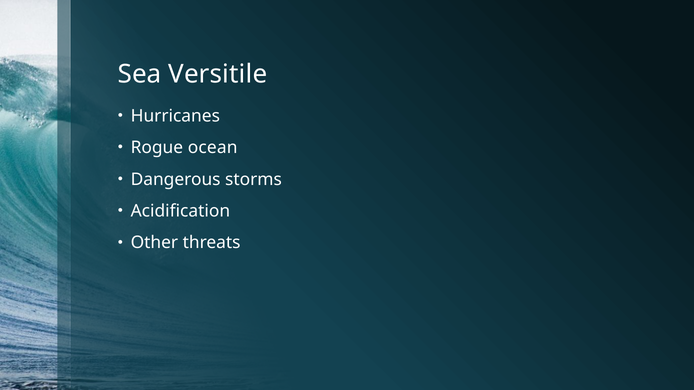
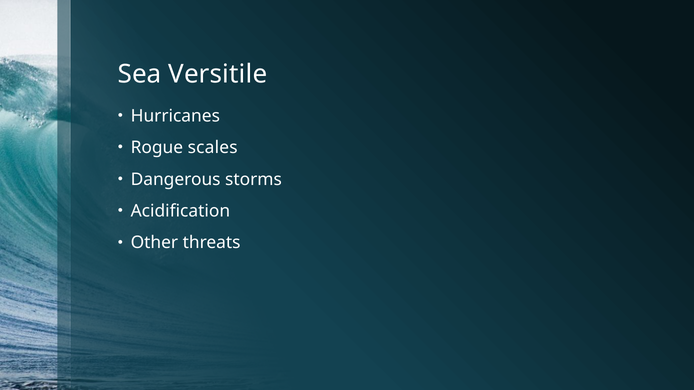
ocean: ocean -> scales (213, 148)
